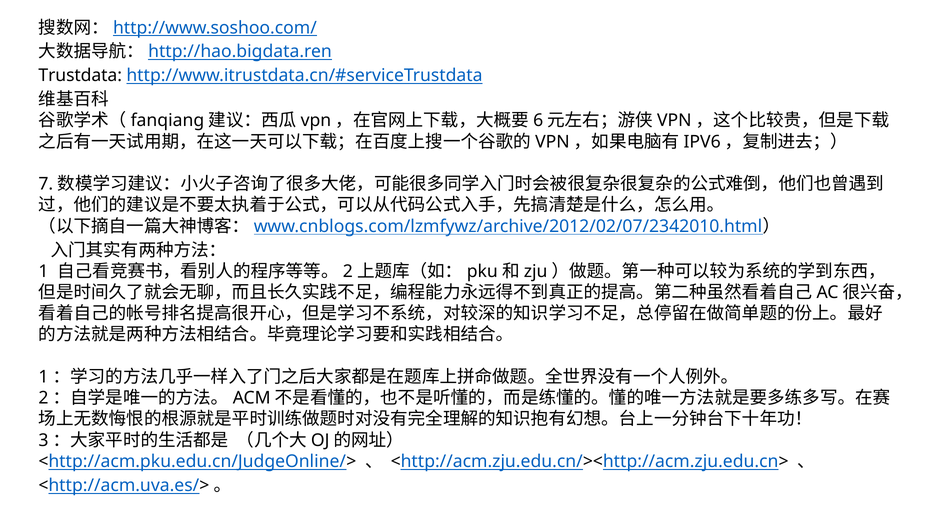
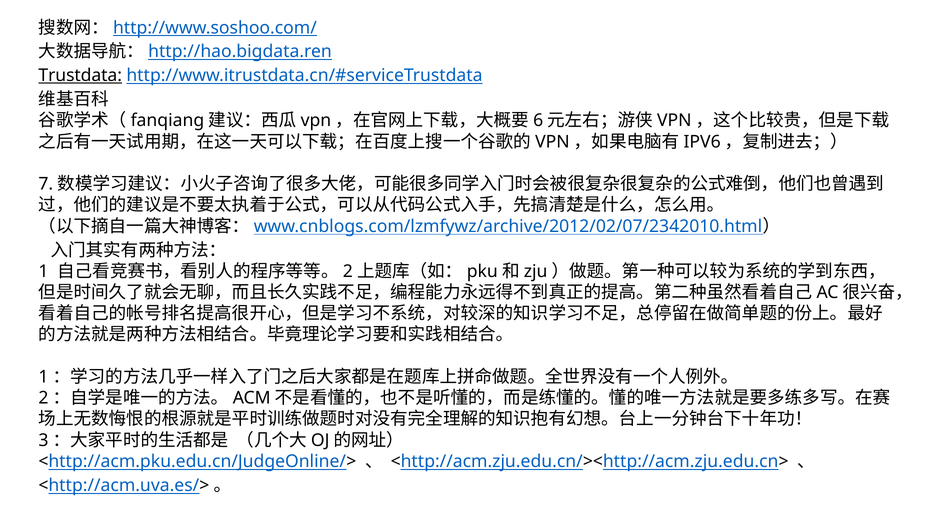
Trustdata underline: none -> present (80, 76)
